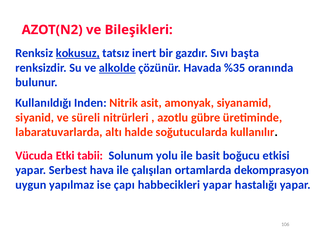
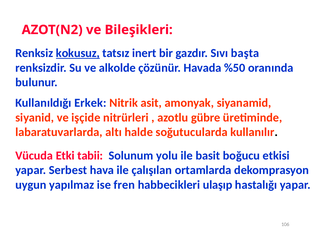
alkolde underline: present -> none (117, 68)
%35: %35 -> %50 (235, 68)
Inden: Inden -> Erkek (90, 103)
süreli: süreli -> işçide (86, 118)
çapı: çapı -> fren (124, 185)
habbecikleri yapar: yapar -> ulaşıp (218, 185)
